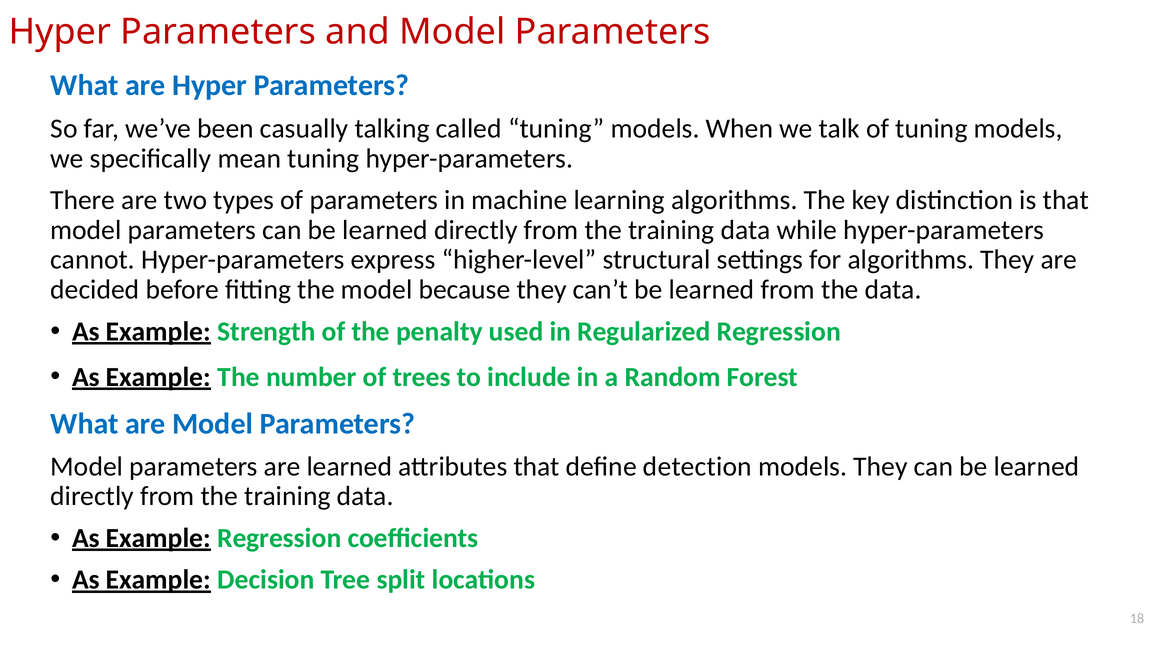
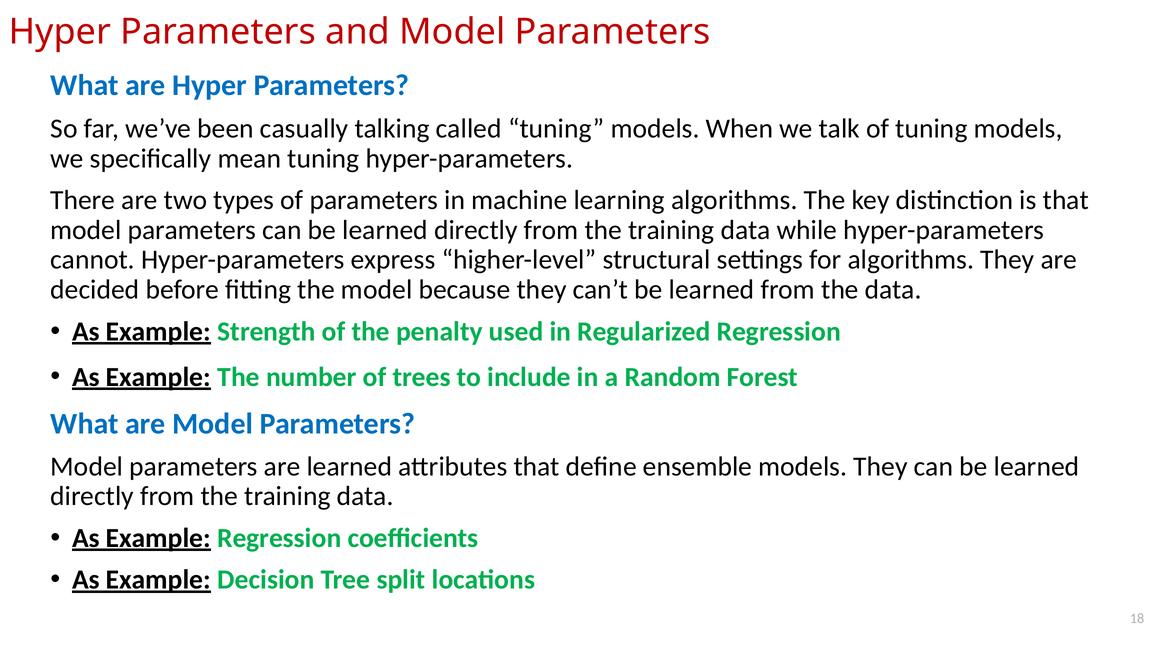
detection: detection -> ensemble (698, 467)
